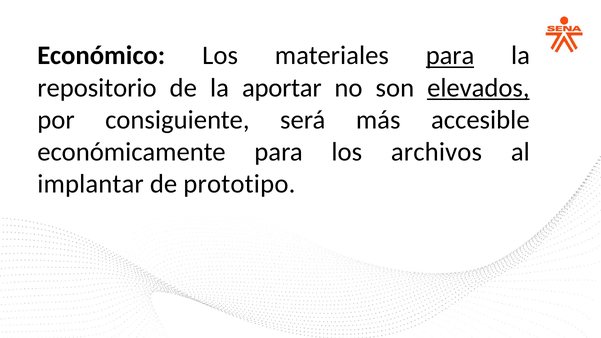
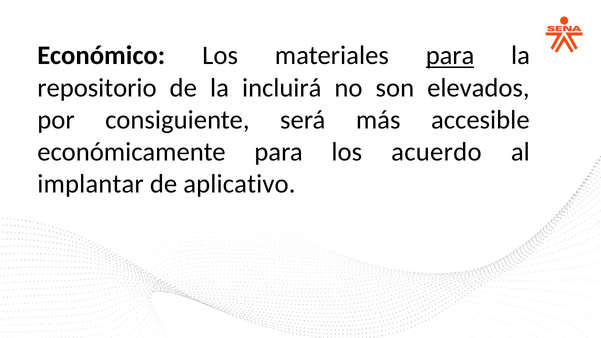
aportar: aportar -> incluirá (282, 88)
elevados underline: present -> none (478, 88)
archivos: archivos -> acuerdo (436, 152)
prototipo: prototipo -> aplicativo (239, 184)
